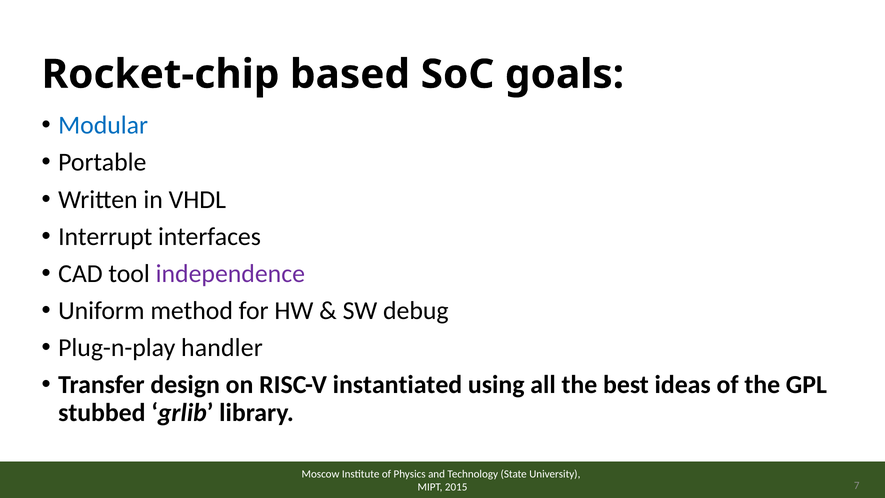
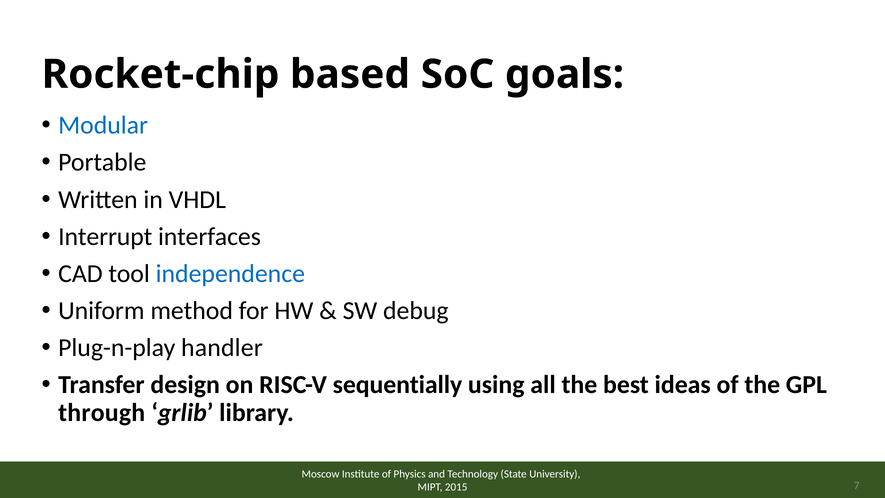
independence colour: purple -> blue (230, 274)
instantiated: instantiated -> sequentially (397, 385)
stubbed: stubbed -> through (102, 413)
